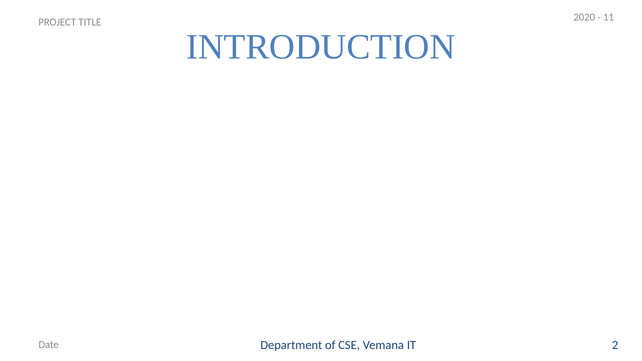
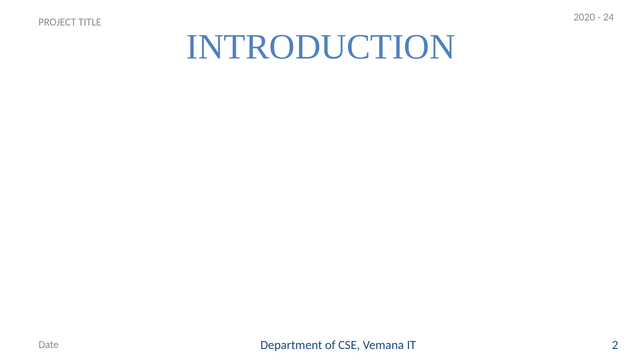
11: 11 -> 24 (609, 17)
